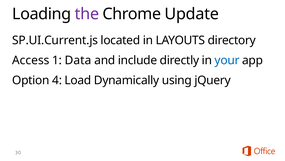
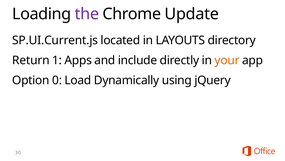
Access: Access -> Return (31, 60)
Data: Data -> Apps (78, 60)
your colour: blue -> orange (227, 60)
4: 4 -> 0 (57, 80)
